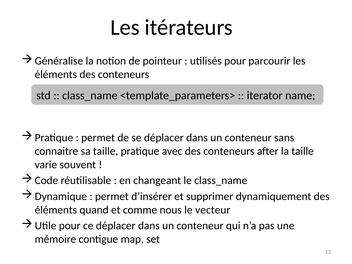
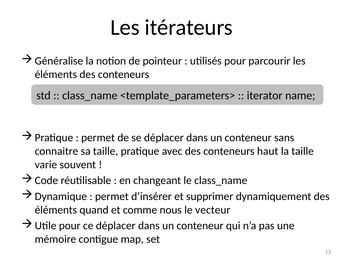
after: after -> haut (268, 151)
